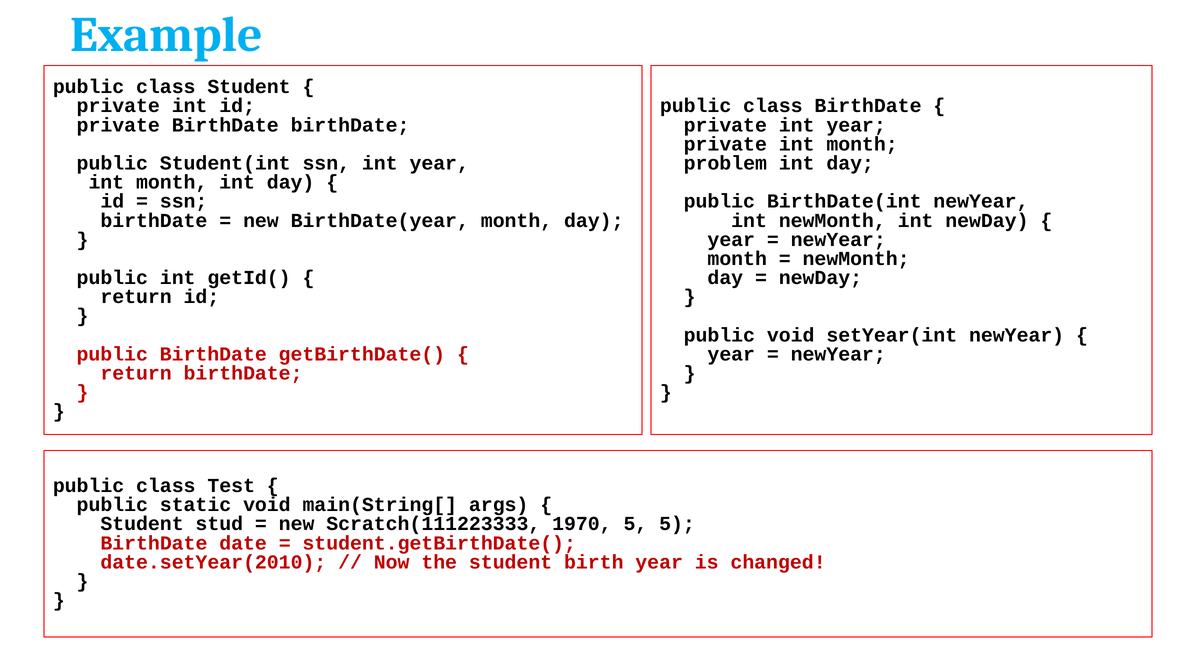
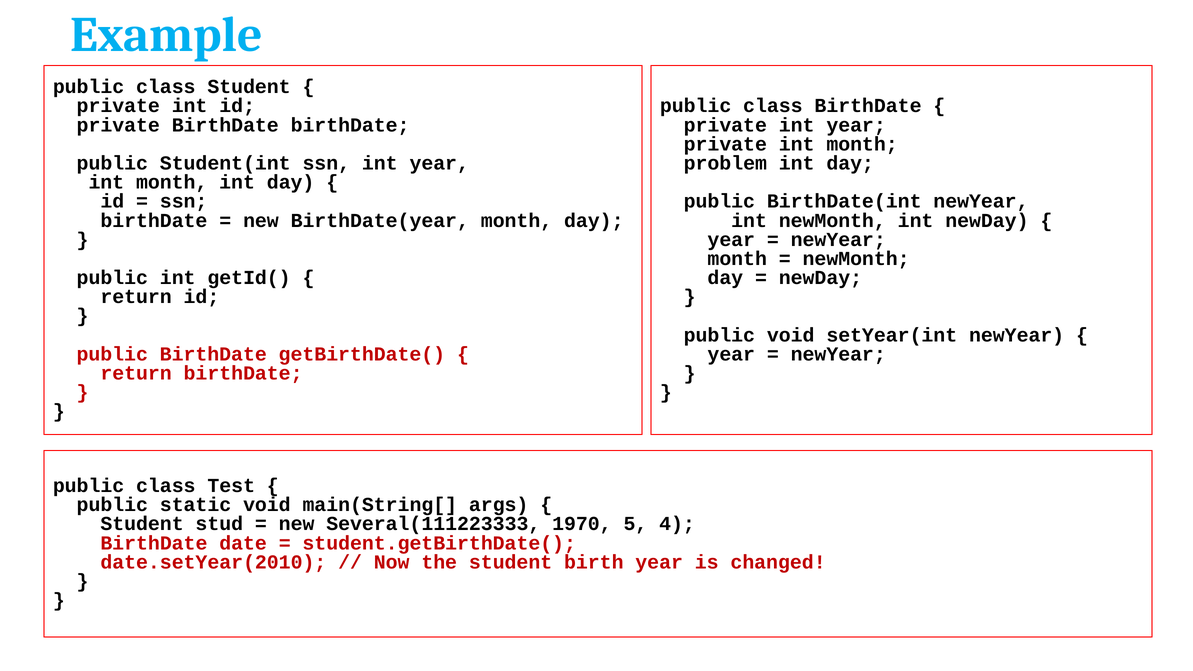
Scratch(111223333: Scratch(111223333 -> Several(111223333 (433, 524)
5 5: 5 -> 4 (677, 524)
